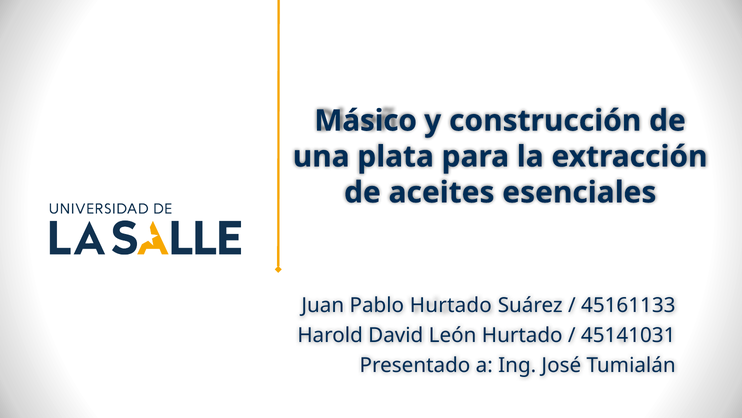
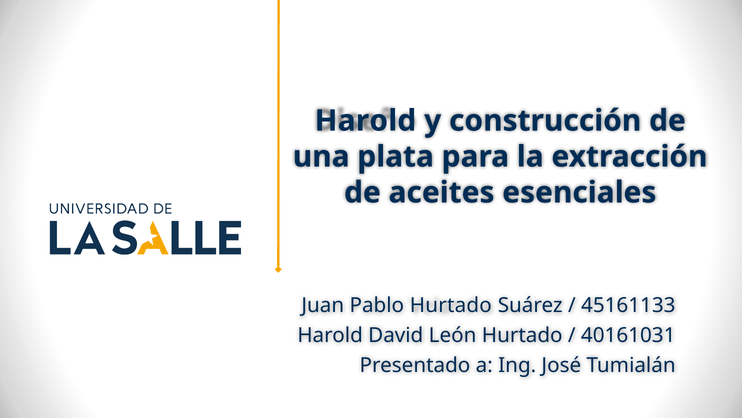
Másico: Másico -> Harold (365, 121)
45141031: 45141031 -> 40161031 (628, 335)
